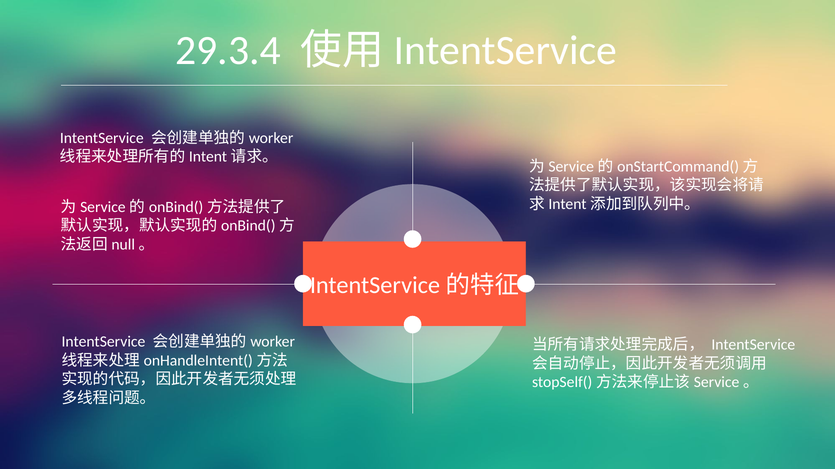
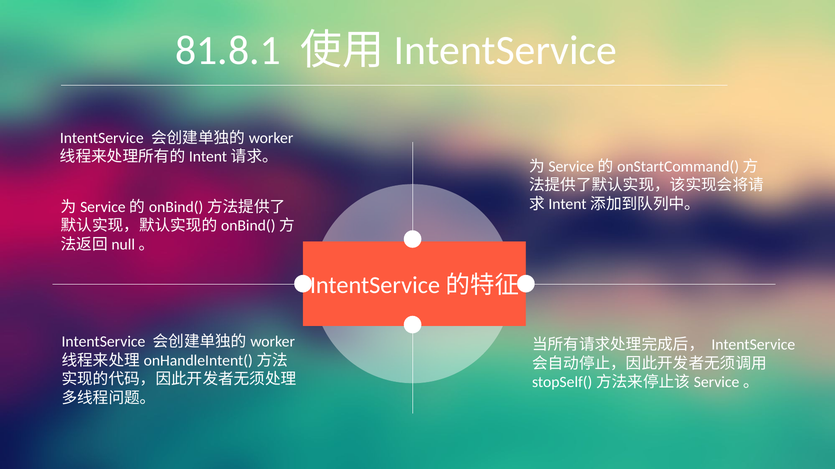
29.3.4: 29.3.4 -> 81.8.1 (228, 51)
